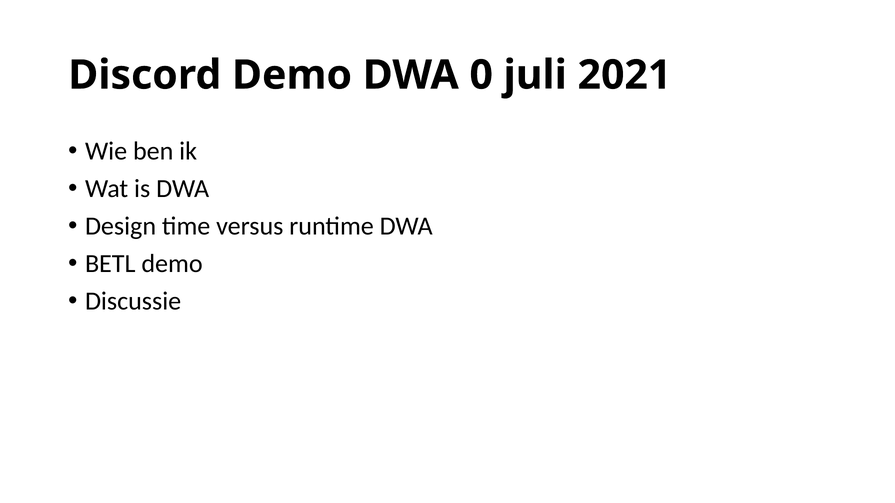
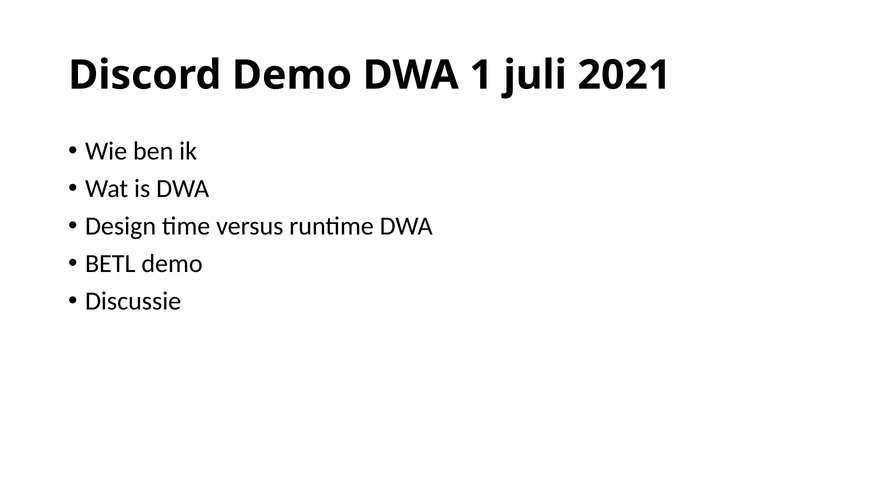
0: 0 -> 1 (481, 75)
